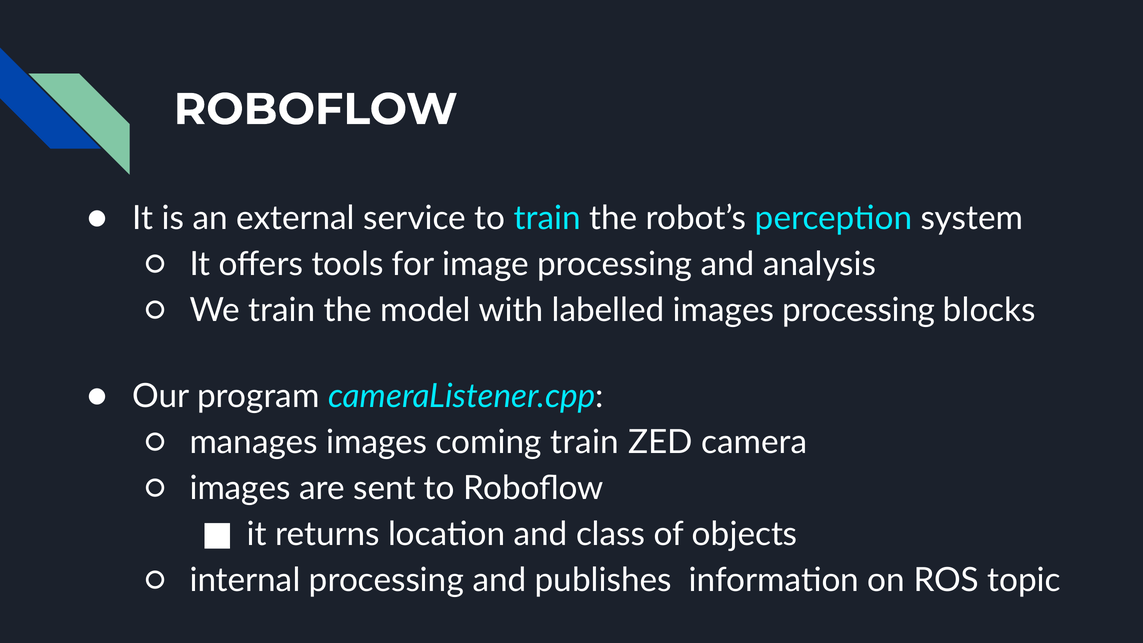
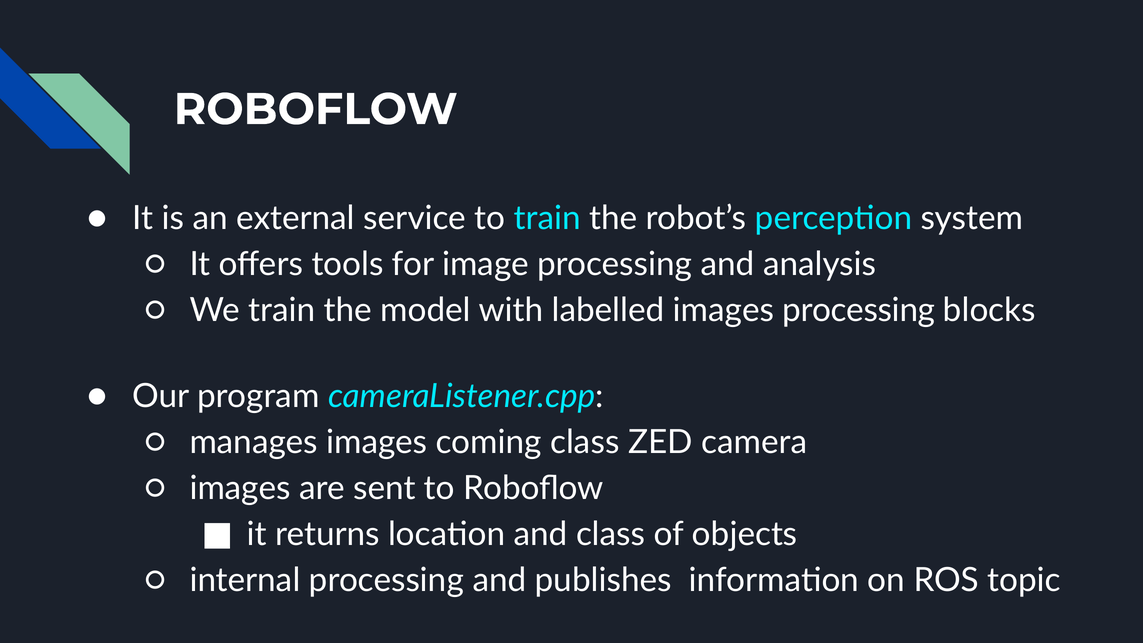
coming train: train -> class (585, 442)
